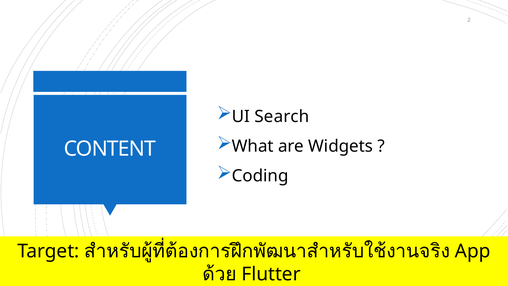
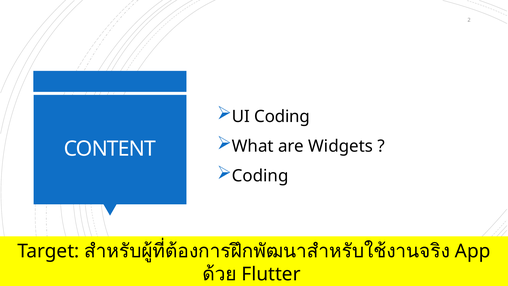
UI Search: Search -> Coding (282, 116)
